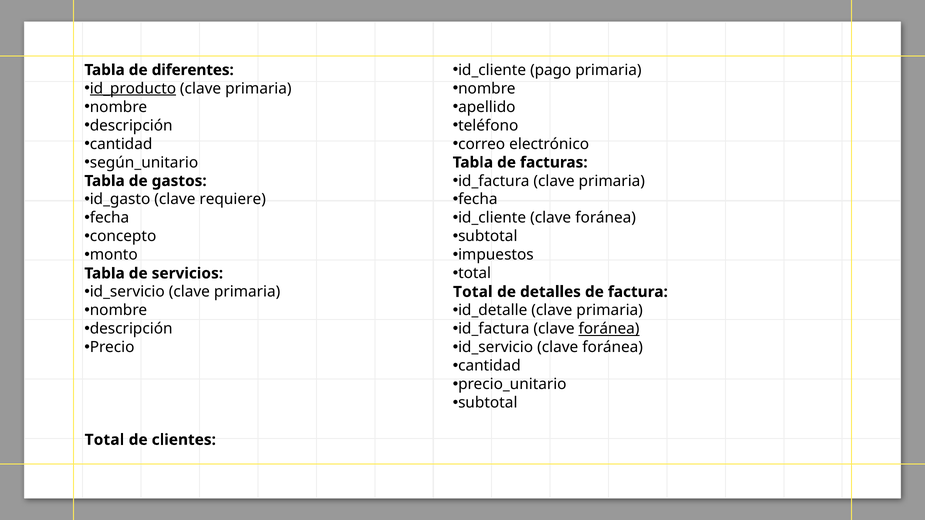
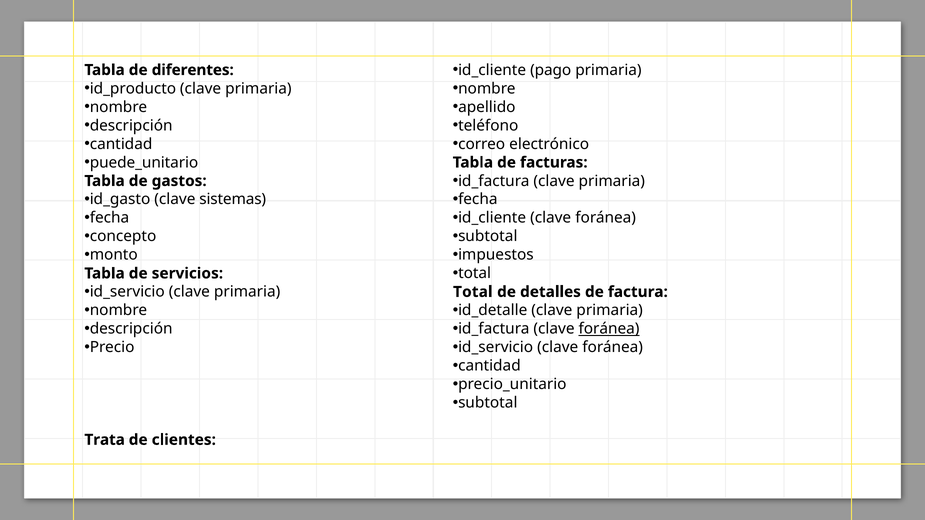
id_producto underline: present -> none (133, 89)
según_unitario: según_unitario -> puede_unitario (144, 163)
requiere: requiere -> sistemas (233, 200)
Total: Total -> Trata (105, 440)
